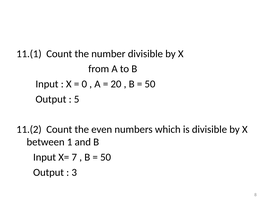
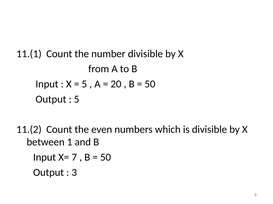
0: 0 -> 5 (84, 84)
